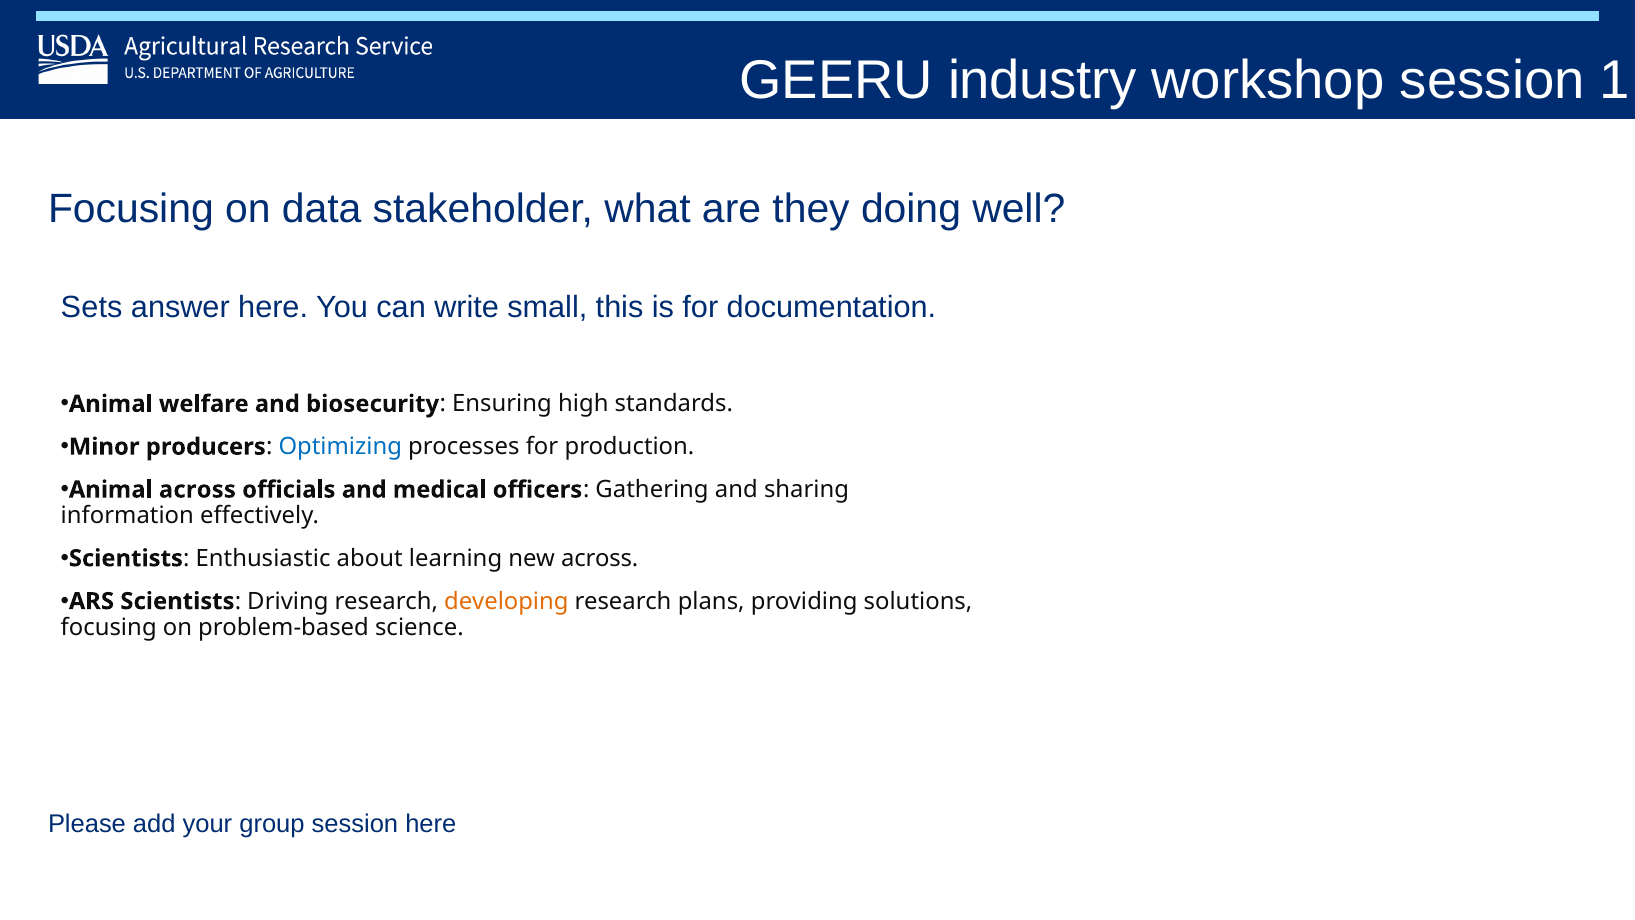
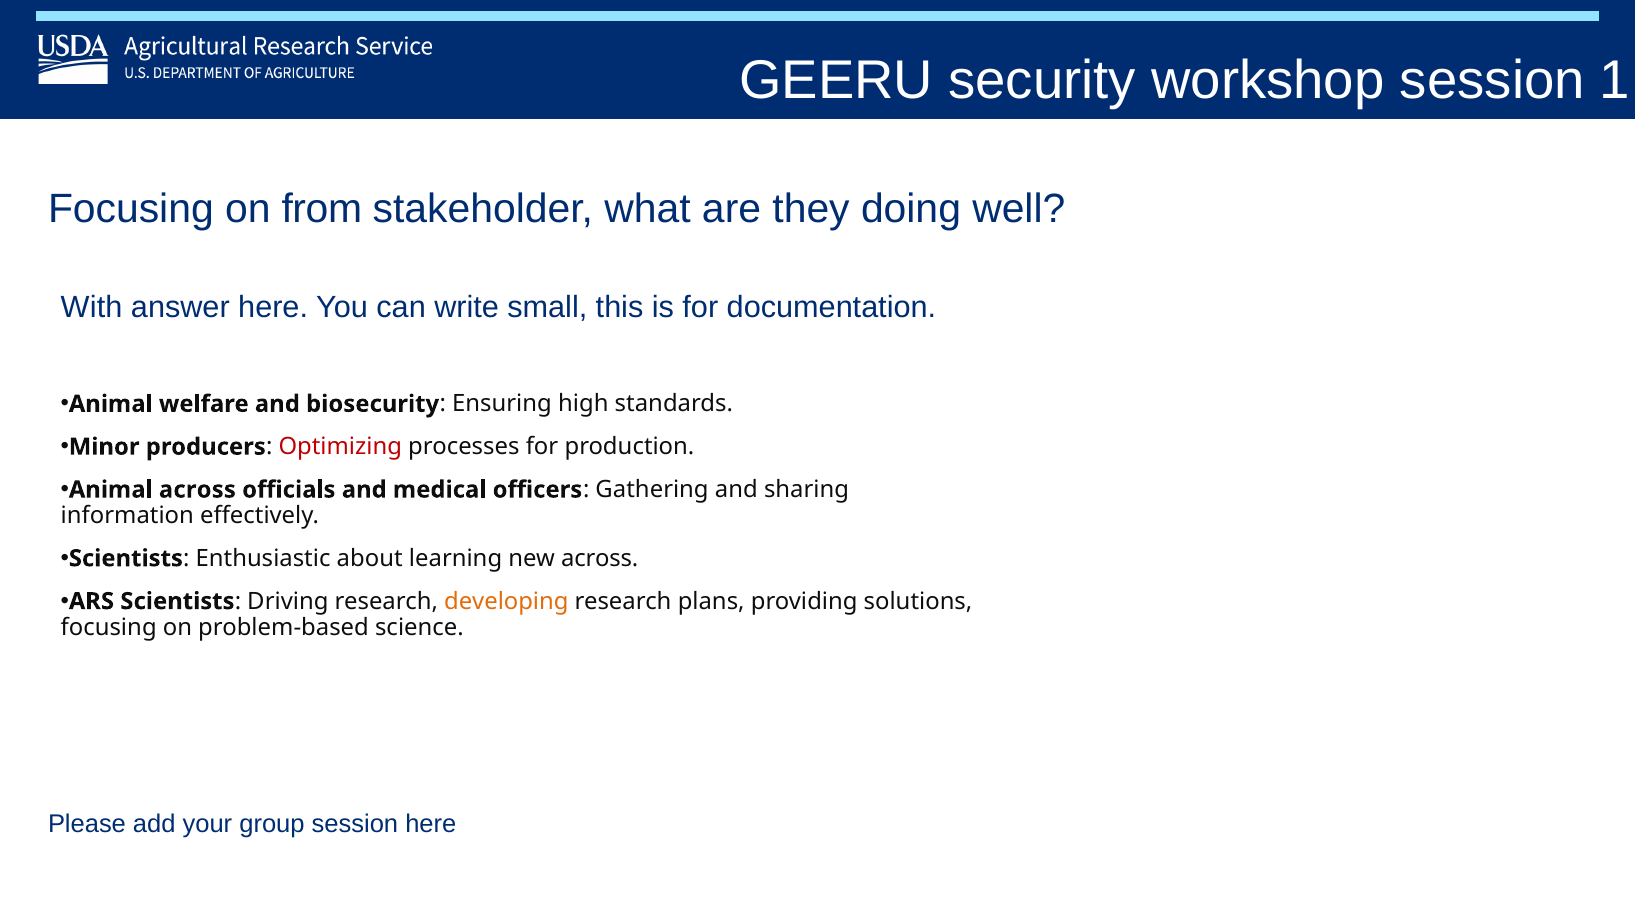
industry: industry -> security (1042, 80)
data: data -> from (322, 209)
Sets: Sets -> With (92, 307)
Optimizing colour: blue -> red (340, 447)
